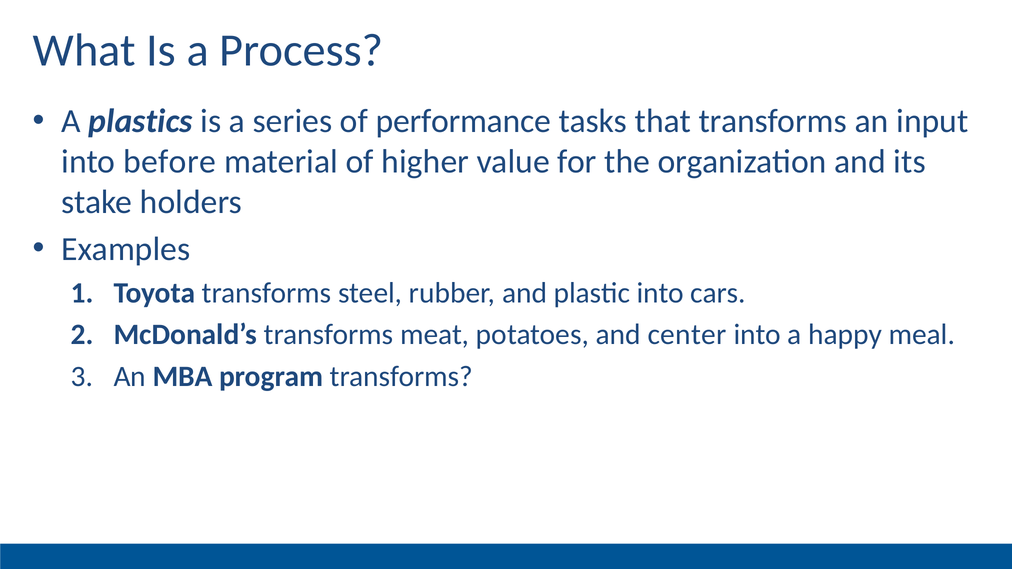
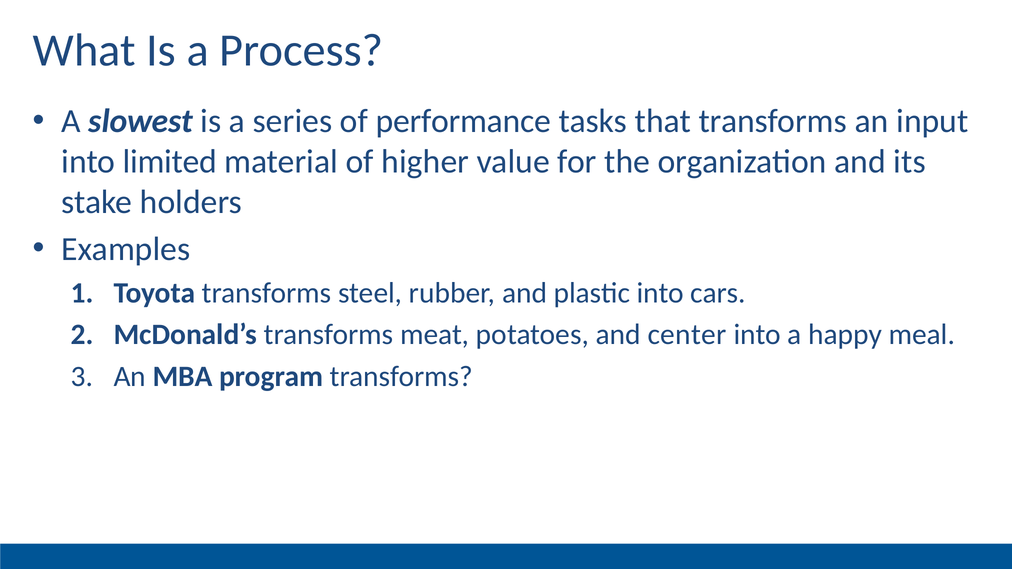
plastics: plastics -> slowest (141, 121)
before: before -> limited (170, 162)
